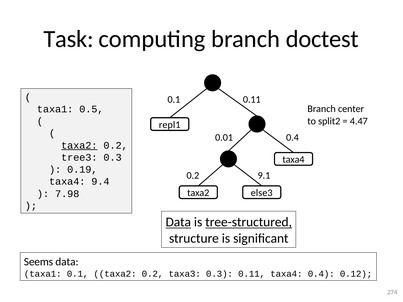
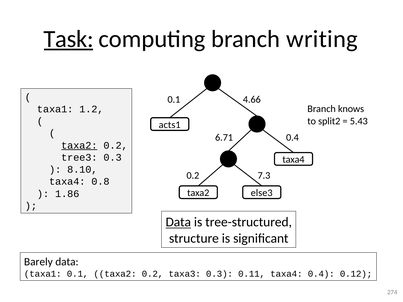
Task underline: none -> present (69, 39)
doctest: doctest -> writing (322, 39)
0.1 0.11: 0.11 -> 4.66 (252, 100)
center: center -> knows (351, 109)
0.5: 0.5 -> 1.2 (91, 109)
4.47: 4.47 -> 5.43 (359, 121)
repl1: repl1 -> acts1 (170, 125)
0.01: 0.01 -> 6.71 (224, 138)
0.19: 0.19 -> 8.10 (82, 170)
9.1: 9.1 -> 7.3 (264, 176)
9.4: 9.4 -> 0.8 (100, 182)
7.98: 7.98 -> 1.86 (67, 194)
tree-structured underline: present -> none (249, 222)
Seems: Seems -> Barely (38, 262)
